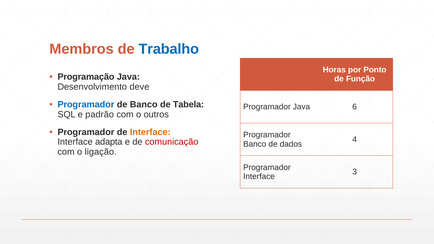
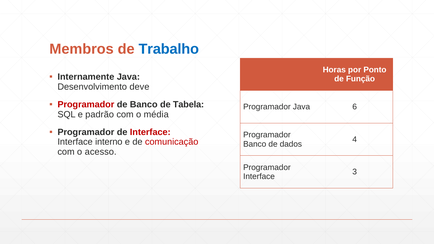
Programação: Programação -> Internamente (86, 77)
Programador colour: blue -> red (86, 105)
outros: outros -> média (156, 114)
Interface colour: orange -> red (150, 132)
adapta: adapta -> interno (109, 142)
ligação: ligação -> acesso (101, 152)
